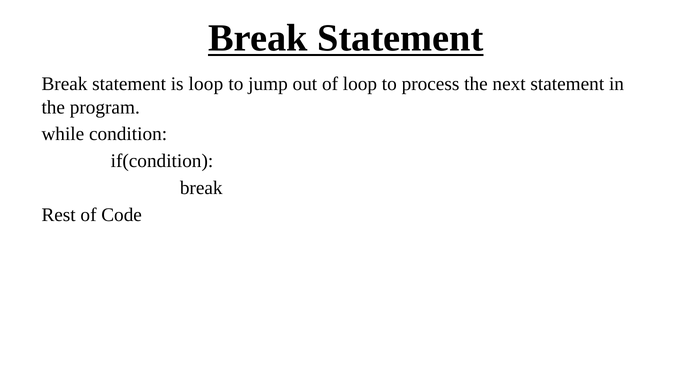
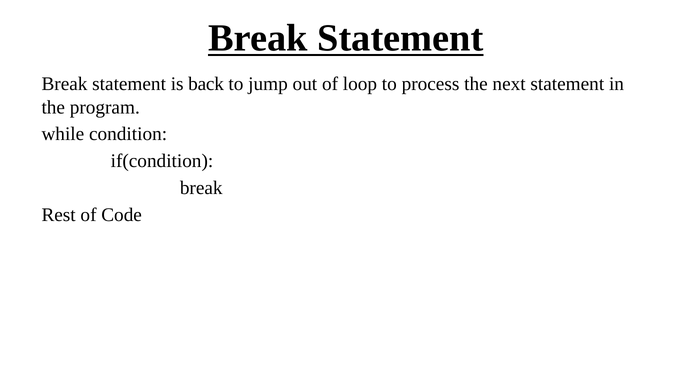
is loop: loop -> back (206, 84)
